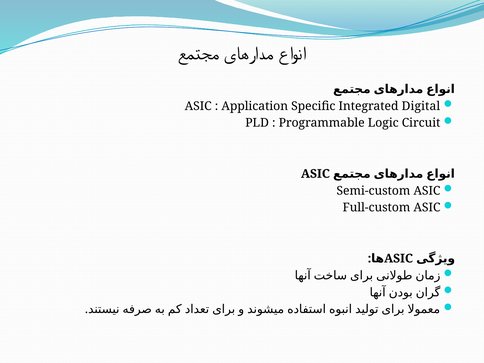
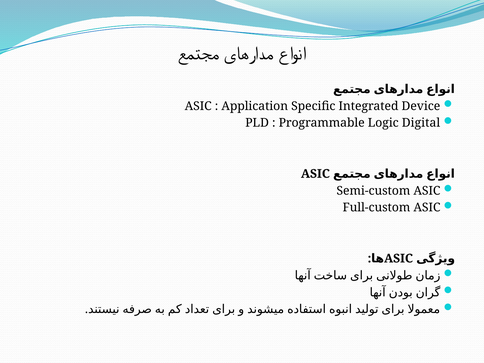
Digital: Digital -> Device (421, 106)
Circuit: Circuit -> Digital (421, 123)
